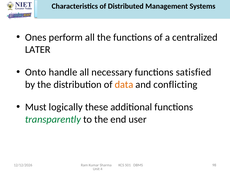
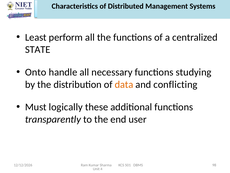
Ones: Ones -> Least (36, 37)
LATER: LATER -> STATE (38, 49)
satisfied: satisfied -> studying (194, 72)
transparently colour: green -> black (53, 119)
